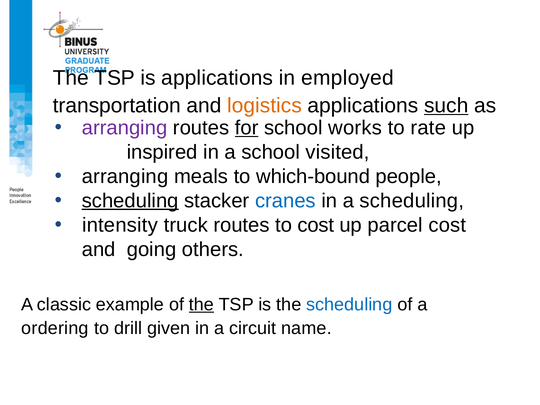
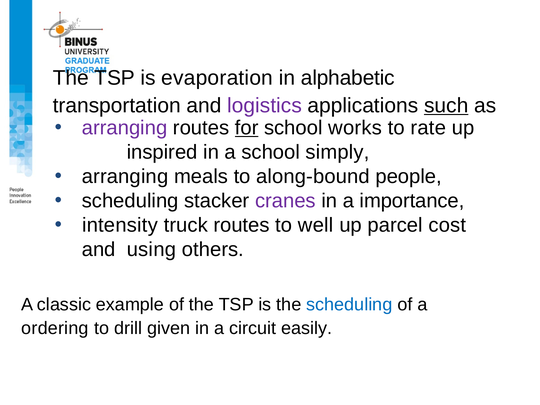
is applications: applications -> evaporation (217, 78)
employed: employed -> alphabetic (348, 78)
logistics colour: orange -> purple (265, 105)
visited: visited -> simply (338, 152)
which-bound: which-bound -> along-bound (313, 176)
scheduling underline: present -> none (130, 201)
cranes colour: blue -> purple (285, 201)
a scheduling: scheduling -> importance (412, 201)
to cost: cost -> well (316, 225)
going: going -> using (151, 249)
the underline: present -> none (201, 304)
name: name -> easily (307, 328)
